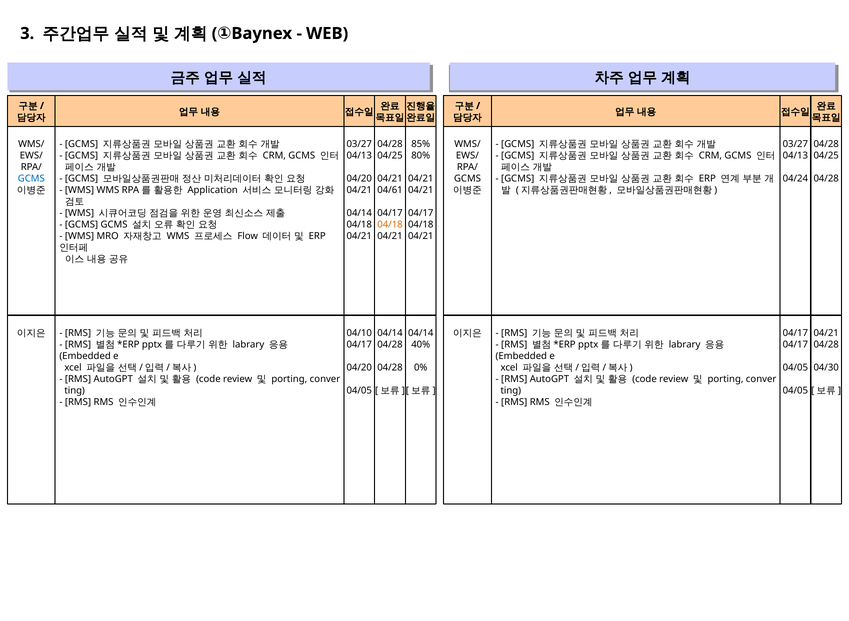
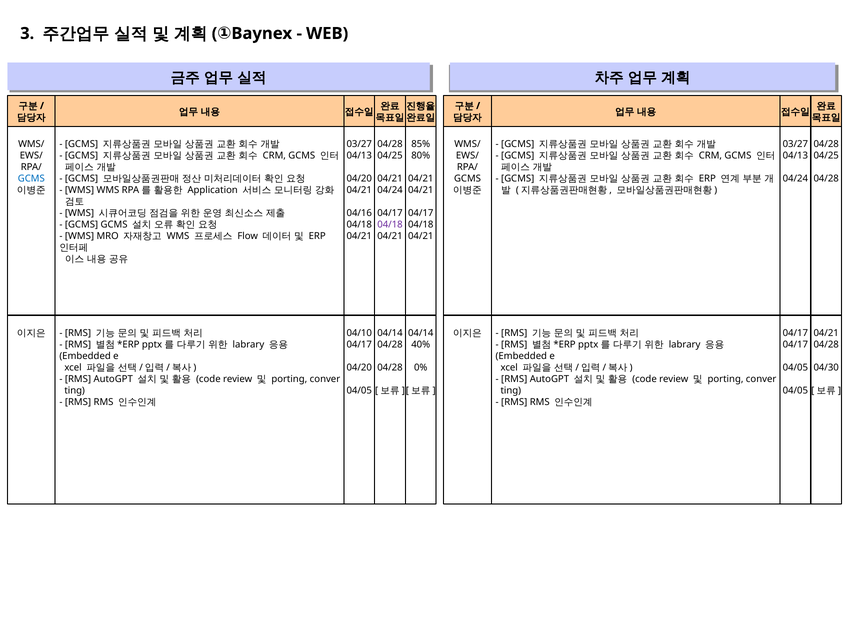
04/61: 04/61 -> 04/24 (390, 190)
04/14: 04/14 -> 04/16 (359, 213)
04/18 colour: orange -> purple (390, 225)
